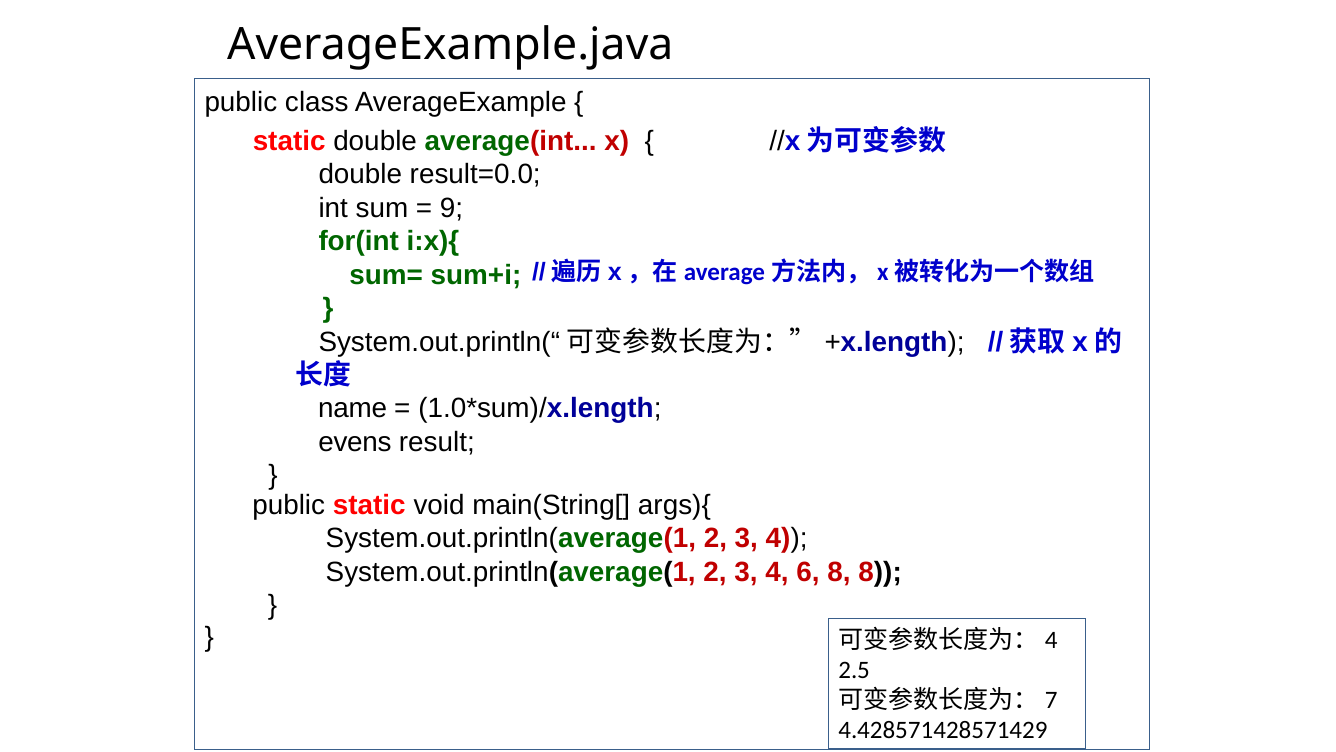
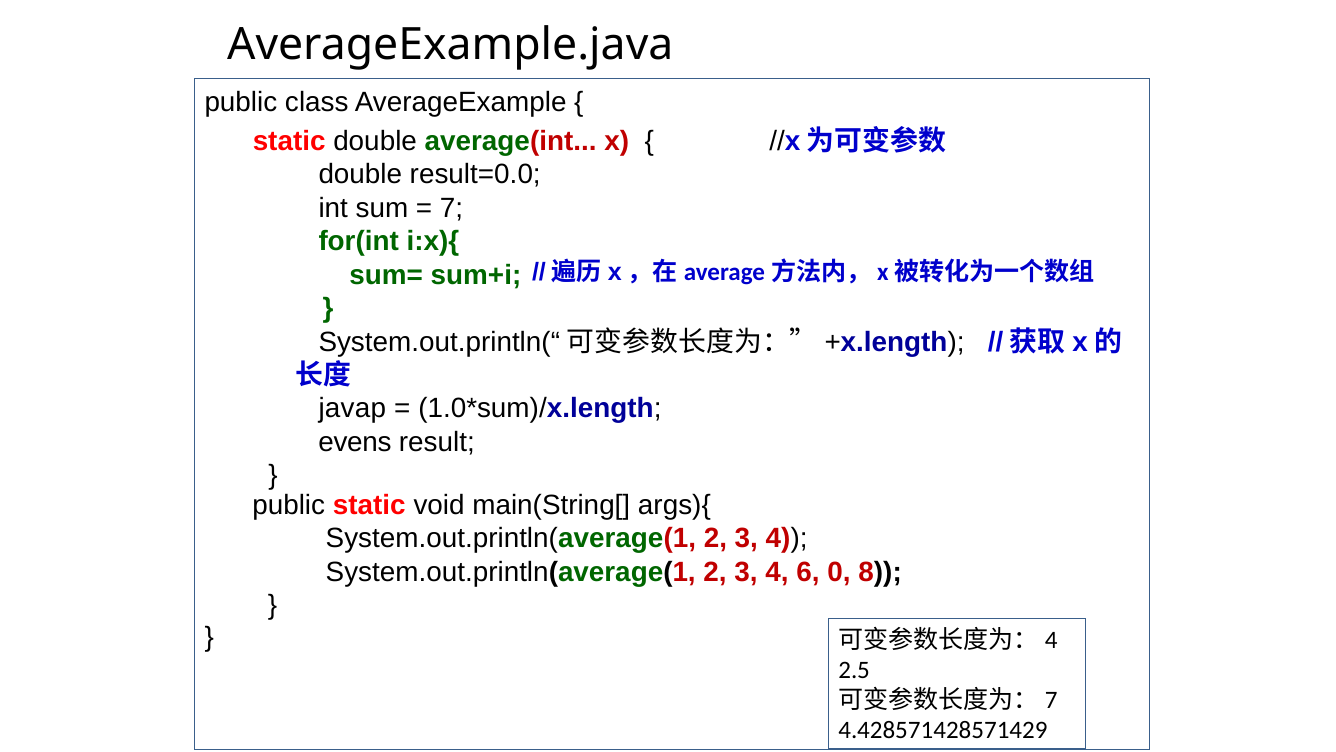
9: 9 -> 7 (452, 208)
name: name -> javap (352, 408)
6 8: 8 -> 0 (839, 572)
